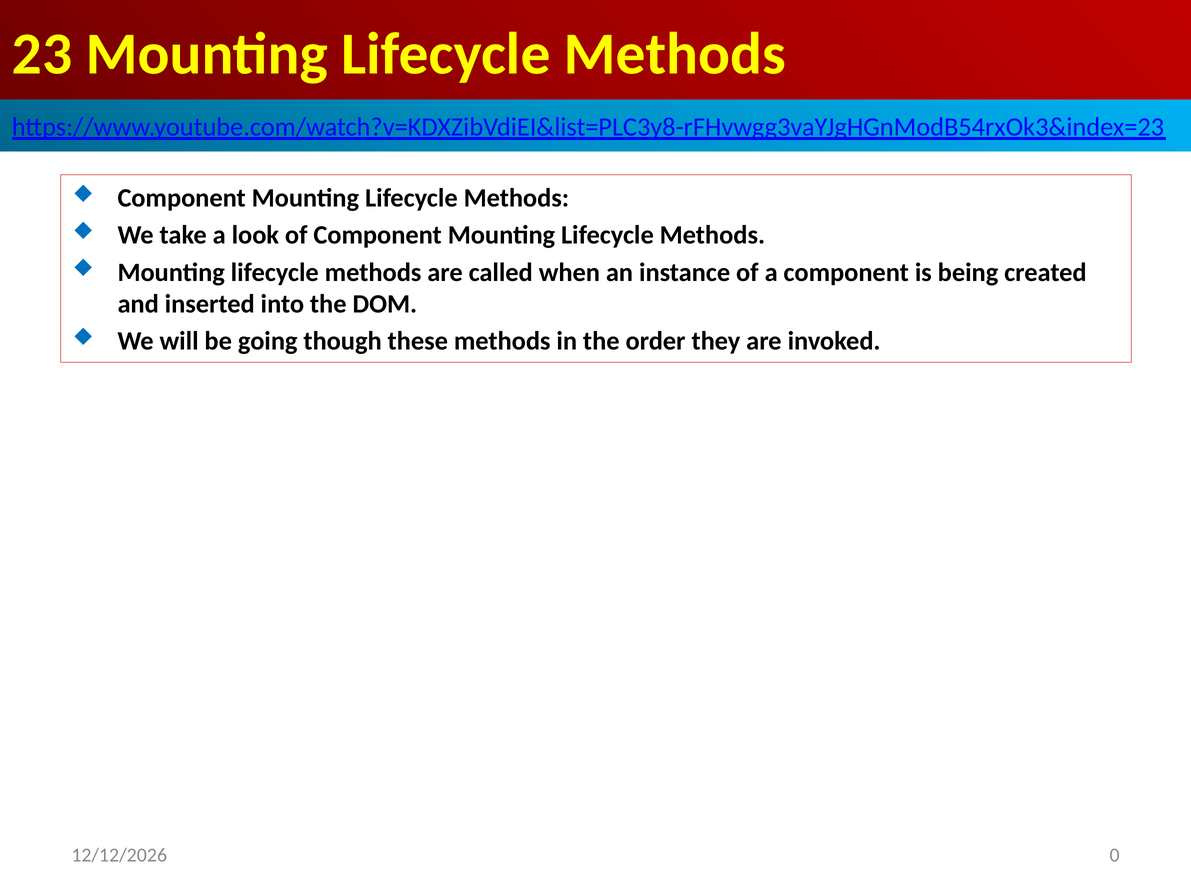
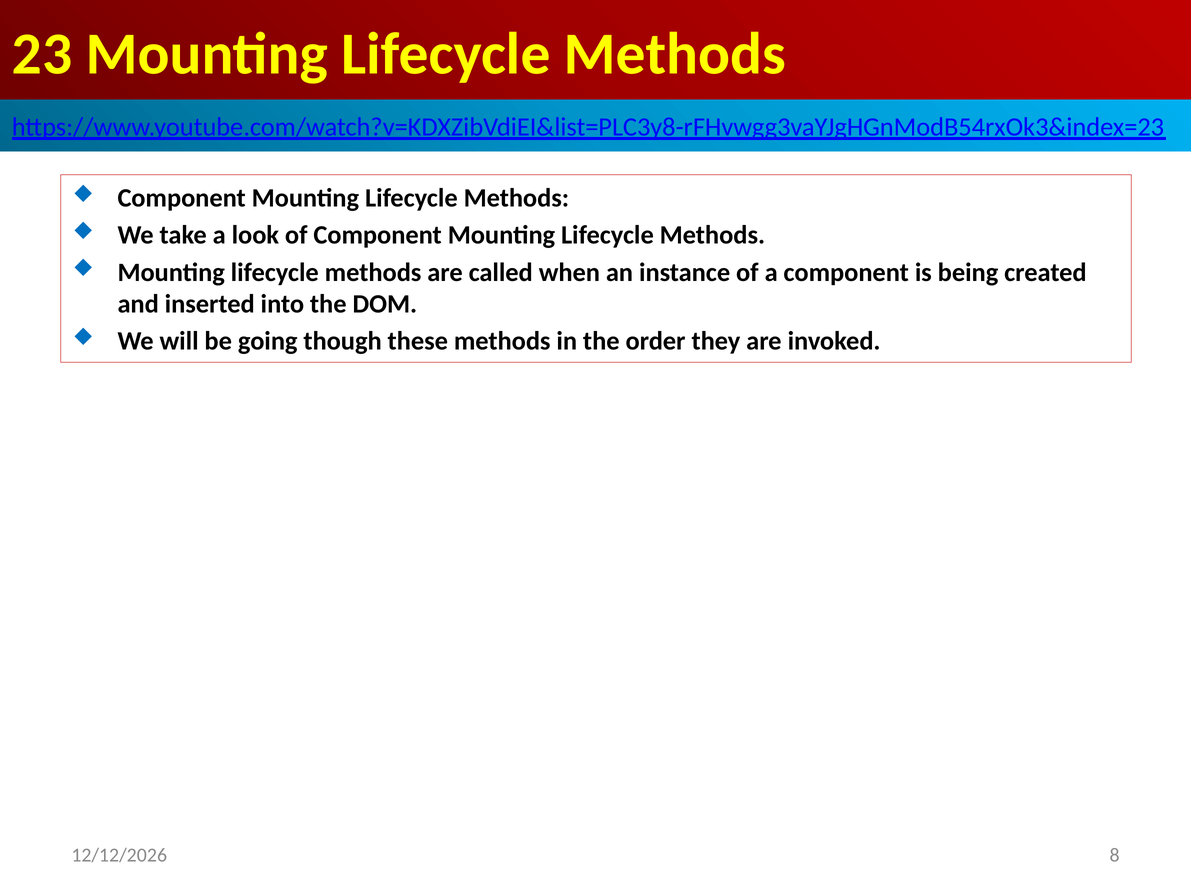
0: 0 -> 8 (1115, 855)
